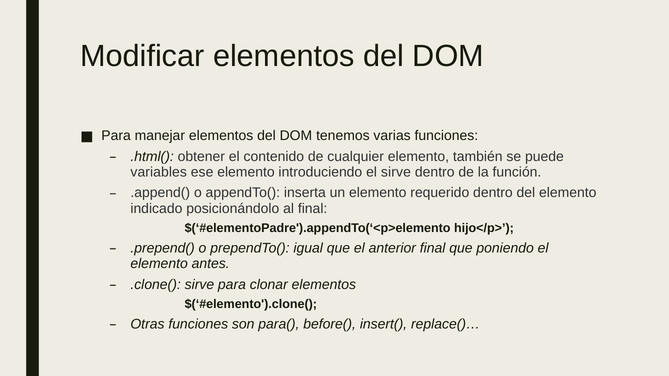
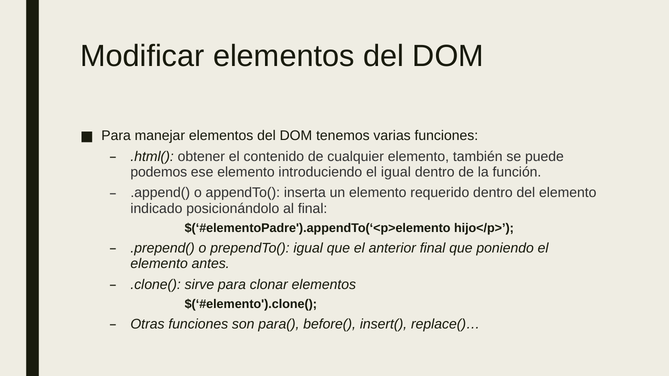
variables: variables -> podemos (159, 172)
el sirve: sirve -> igual (396, 172)
